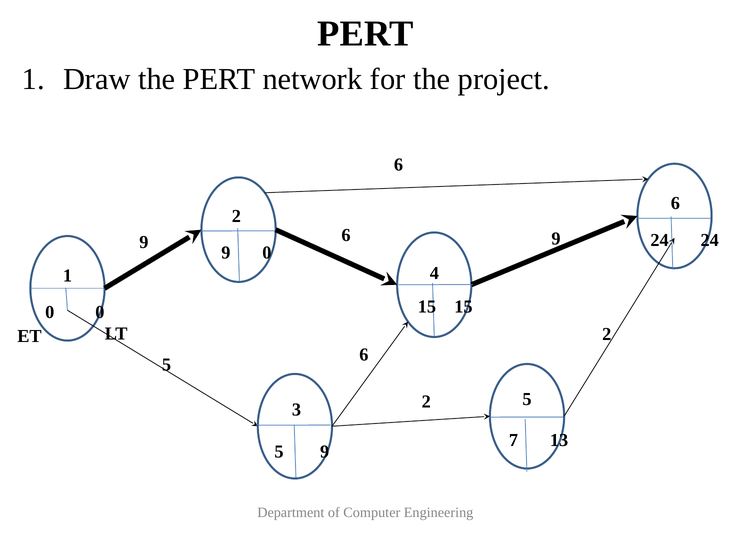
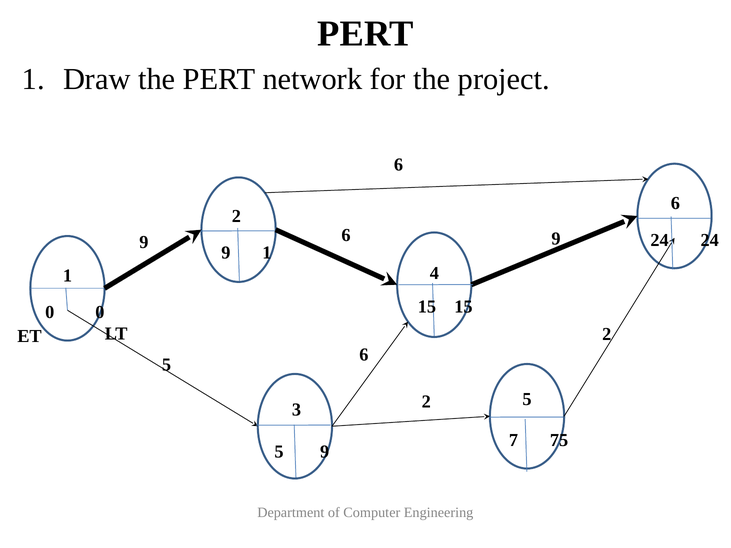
9 0: 0 -> 1 (267, 253)
13: 13 -> 75 (559, 441)
